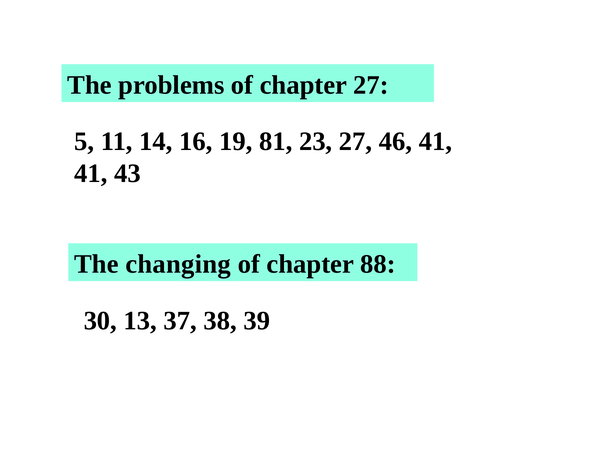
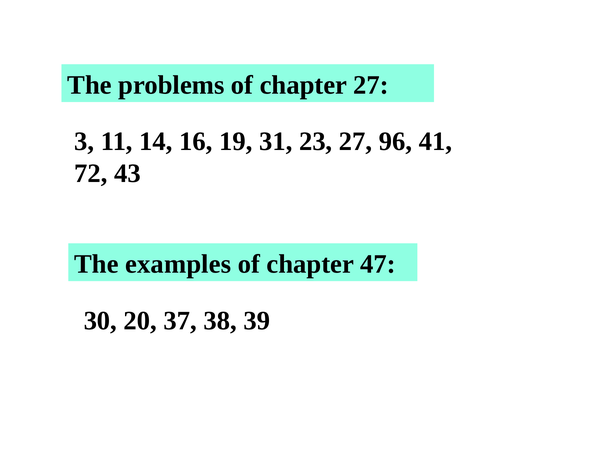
5: 5 -> 3 (84, 142)
81: 81 -> 31 (276, 142)
46: 46 -> 96 (396, 142)
41: 41 -> 72 (91, 174)
changing: changing -> examples (178, 264)
88: 88 -> 47 (378, 264)
13: 13 -> 20 (140, 321)
